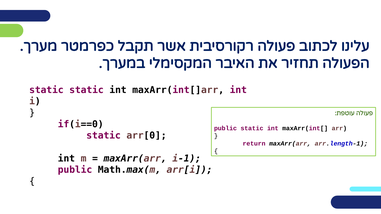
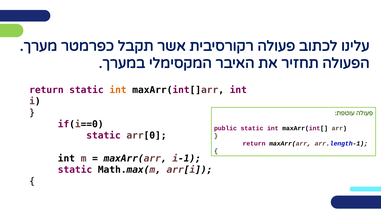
static: static -> return (46, 90)
int colour: black -> orange (118, 90)
public: public -> static (75, 170)
